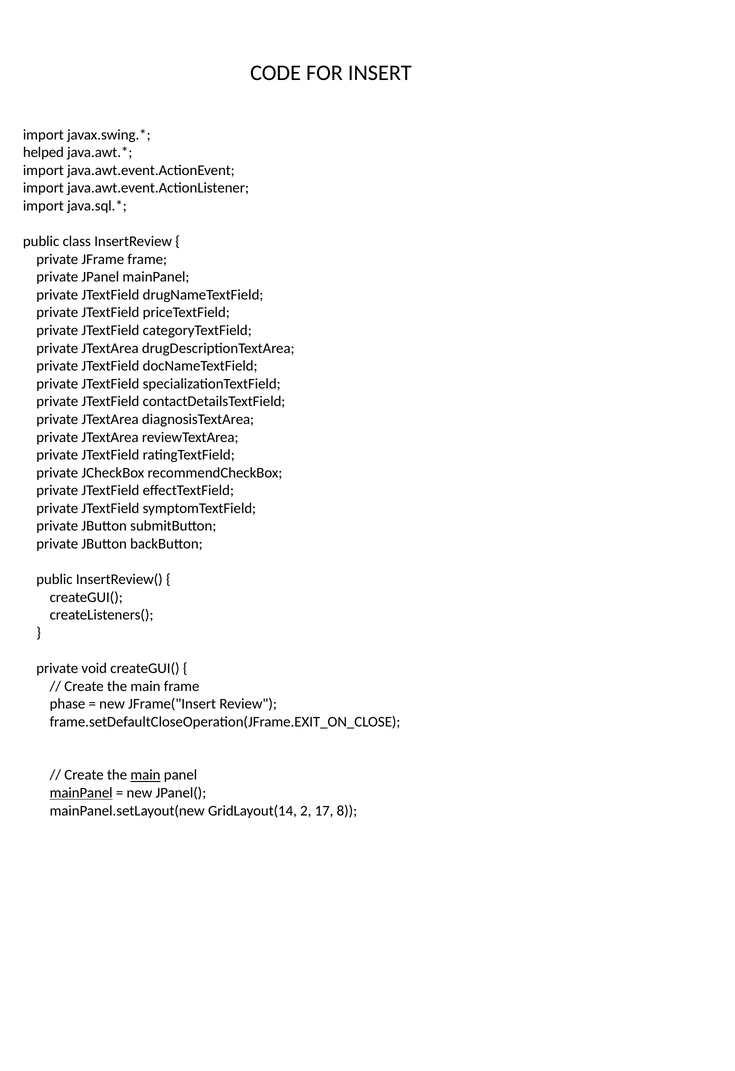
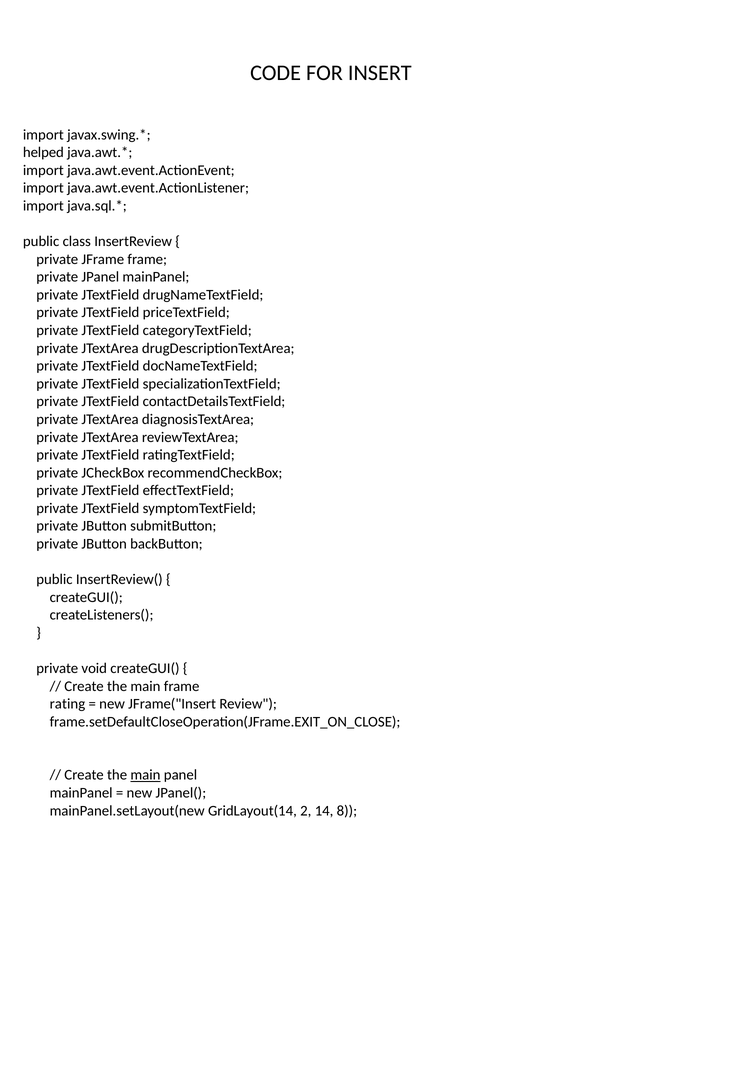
phase: phase -> rating (67, 704)
mainPanel underline: present -> none (81, 793)
17: 17 -> 14 (324, 811)
